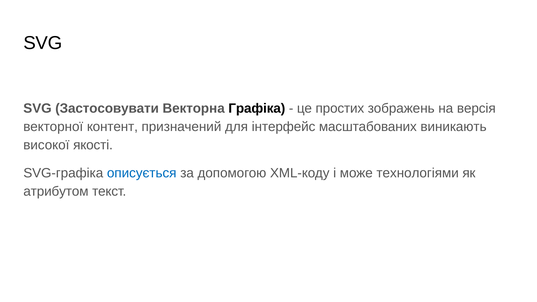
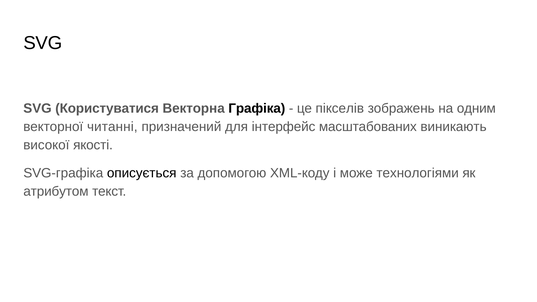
Застосовувати: Застосовувати -> Користуватися (107, 108)
простих: простих -> пікселів (340, 108)
версія: версія -> одним (476, 108)
контент: контент -> читанні (112, 127)
описується colour: blue -> black (142, 173)
